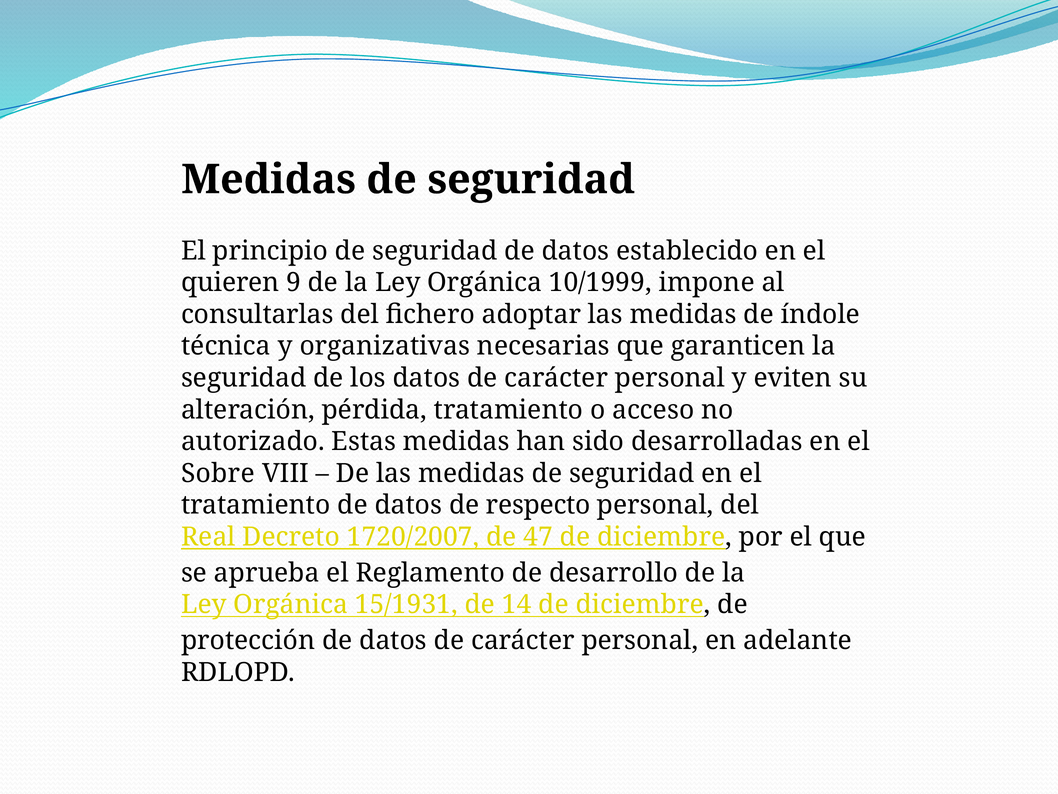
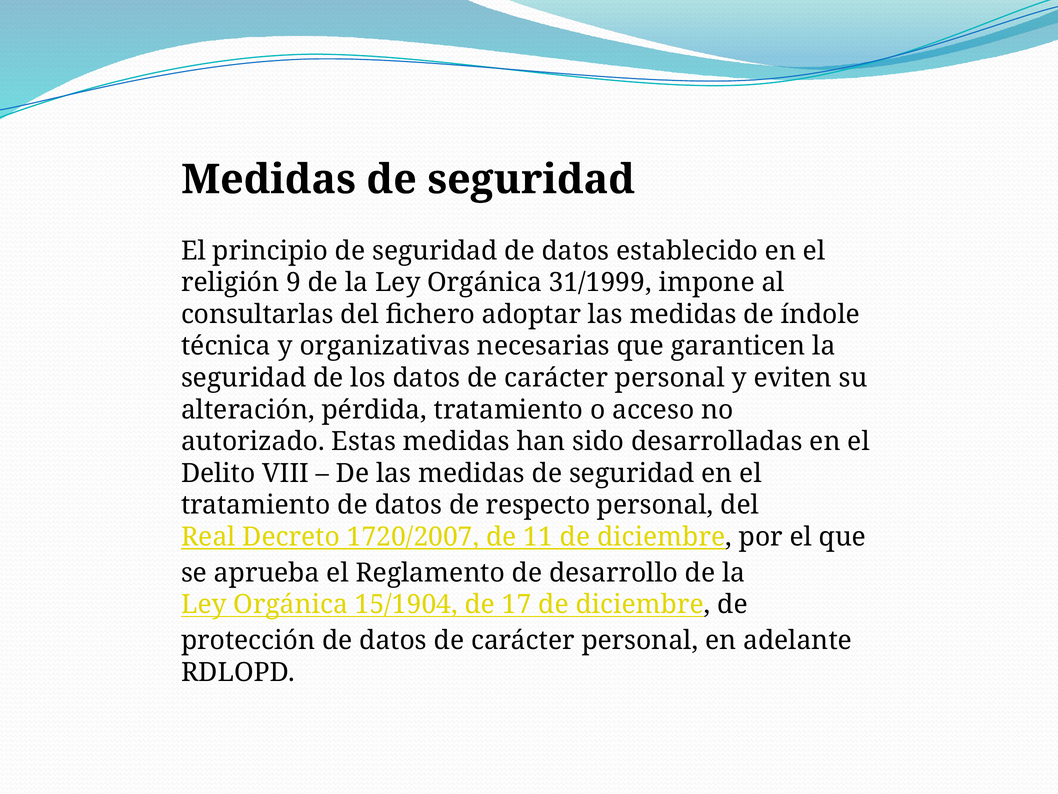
quieren: quieren -> religión (230, 283)
10/1999: 10/1999 -> 31/1999 (600, 283)
Sobre: Sobre -> Delito (218, 473)
47: 47 -> 11 (538, 536)
15/1931: 15/1931 -> 15/1904 (406, 604)
14: 14 -> 17 (517, 604)
